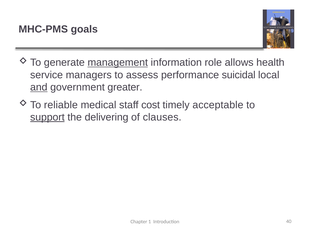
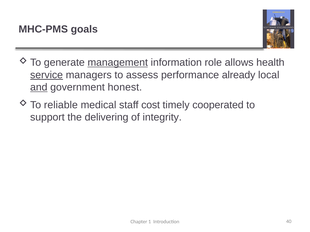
service underline: none -> present (47, 75)
suicidal: suicidal -> already (239, 75)
greater: greater -> honest (125, 88)
acceptable: acceptable -> cooperated (218, 105)
support underline: present -> none (47, 117)
clauses: clauses -> integrity (162, 117)
